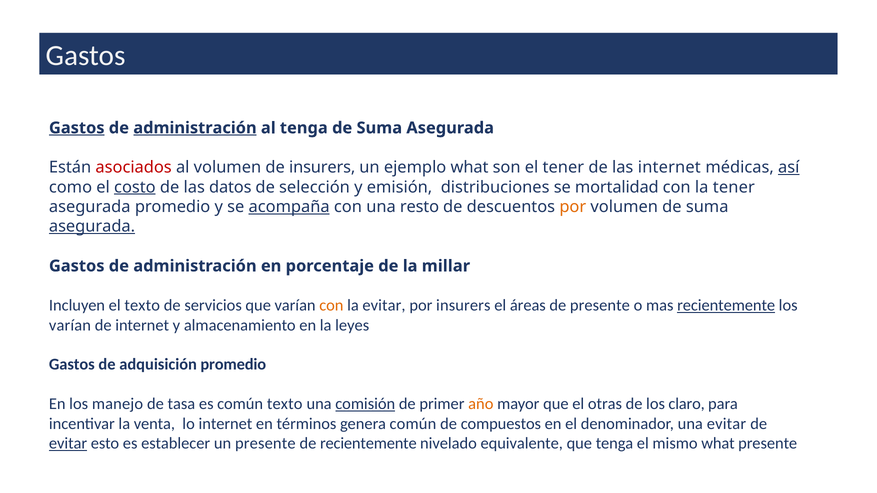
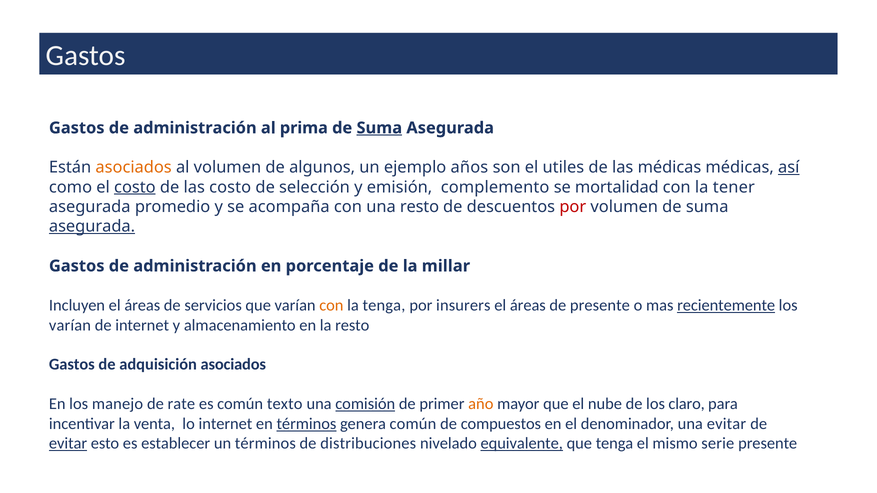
Gastos underline: present -> none (77, 128)
administración underline: present -> none (195, 128)
al tenga: tenga -> prima (304, 128)
Suma underline: none -> present (379, 128)
asociados colour: red -> orange (134, 167)
de insurers: insurers -> algunos (322, 167)
ejemplo what: what -> años (469, 167)
el tener: tener -> utiles (563, 167)
las internet: internet -> médicas (669, 167)
las datos: datos -> costo (230, 187)
distribuciones: distribuciones -> complemento (495, 187)
acompaña underline: present -> none (289, 207)
por colour: orange -> red (573, 207)
Incluyen el texto: texto -> áreas (142, 306)
la evitar: evitar -> tenga (384, 306)
la leyes: leyes -> resto (352, 325)
adquisición promedio: promedio -> asociados (233, 365)
tasa: tasa -> rate (181, 404)
otras: otras -> nube (605, 404)
términos underline: none -> present (306, 424)
un presente: presente -> términos (265, 444)
de recientemente: recientemente -> distribuciones (368, 444)
equivalente underline: none -> present (522, 444)
mismo what: what -> serie (718, 444)
